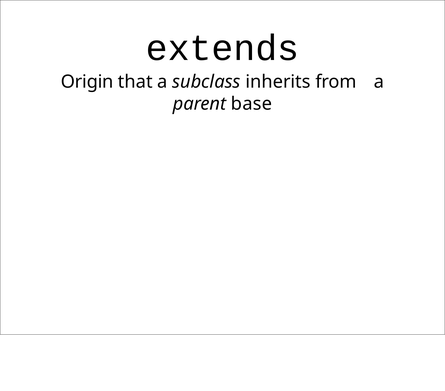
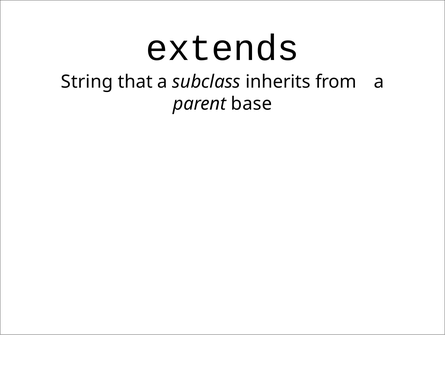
Origin: Origin -> String (87, 82)
